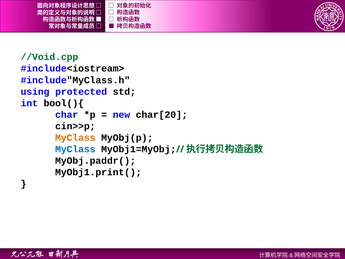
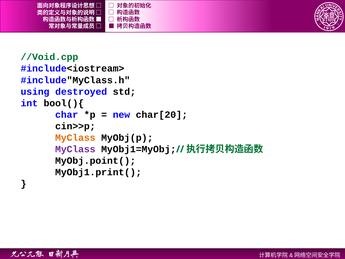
protected: protected -> destroyed (81, 92)
MyClass colour: blue -> purple (75, 149)
MyObj.paddr(: MyObj.paddr( -> MyObj.point( (95, 161)
